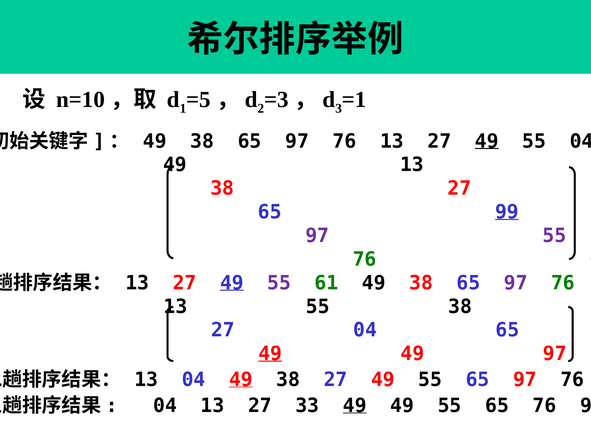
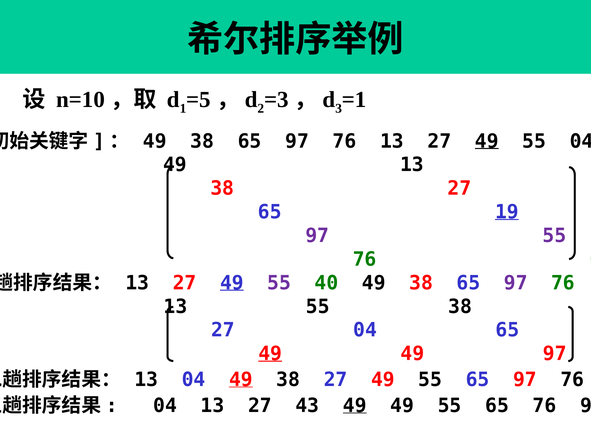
99: 99 -> 19 (507, 212)
61: 61 -> 40 (326, 283)
33: 33 -> 43 (307, 406)
